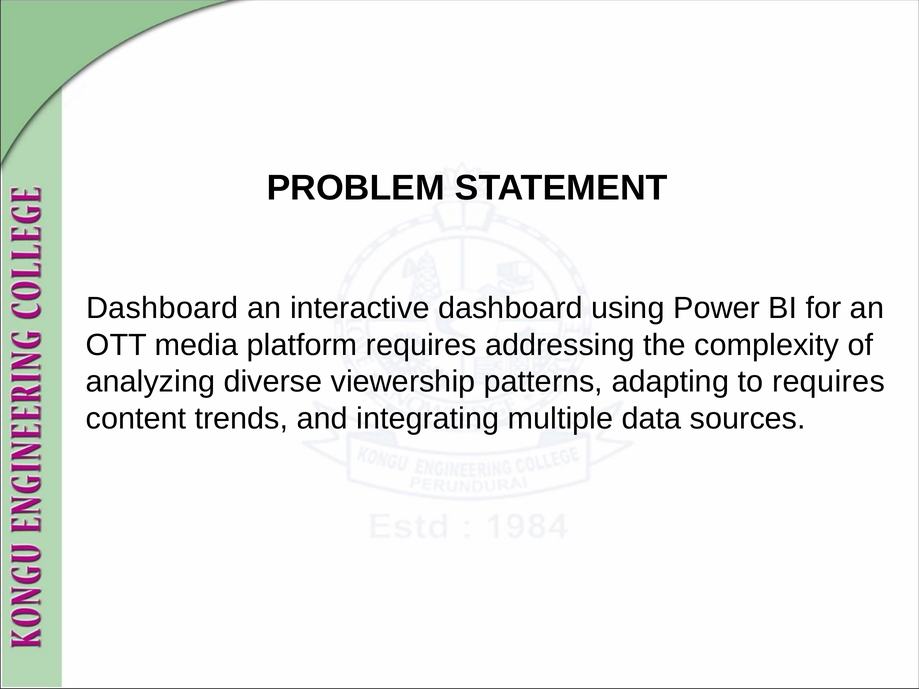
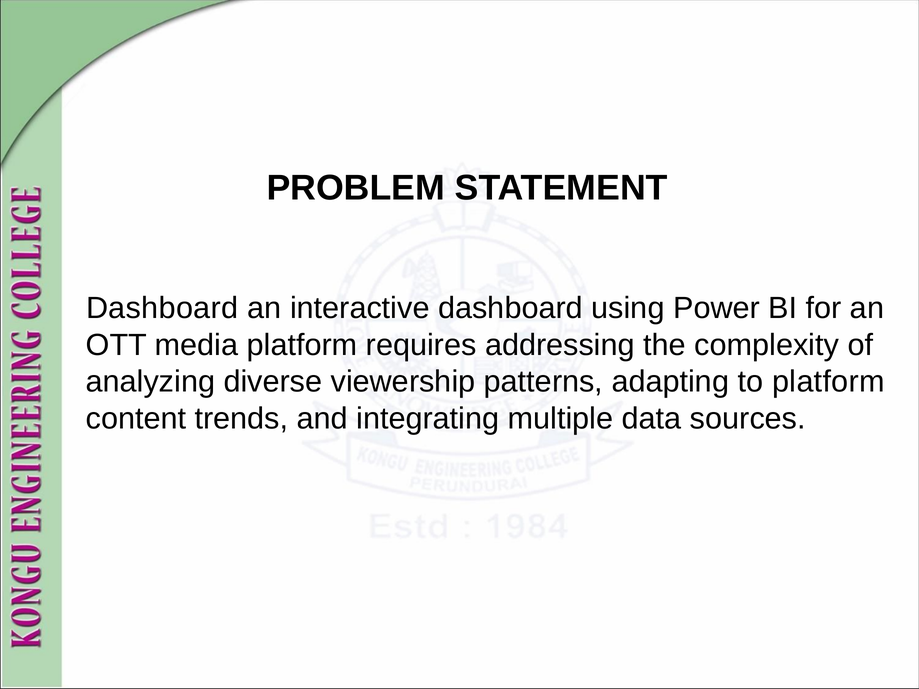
to requires: requires -> platform (828, 382)
